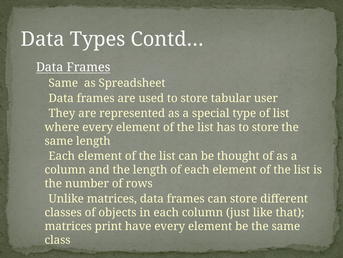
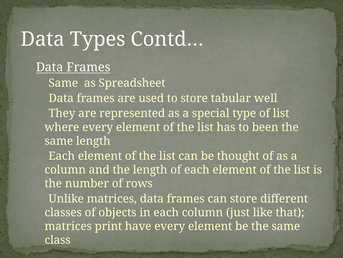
user: user -> well (266, 98)
has to store: store -> been (265, 127)
